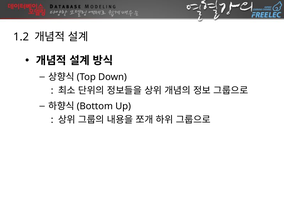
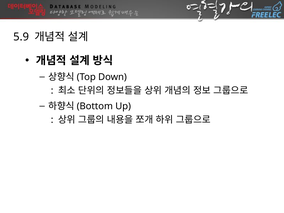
1.2: 1.2 -> 5.9 (21, 37)
